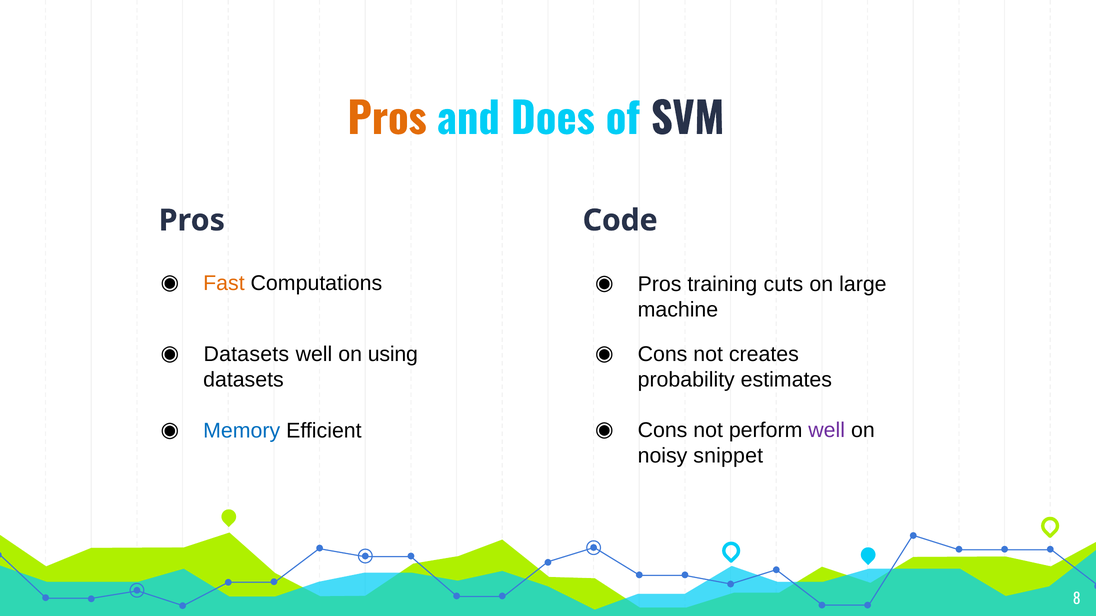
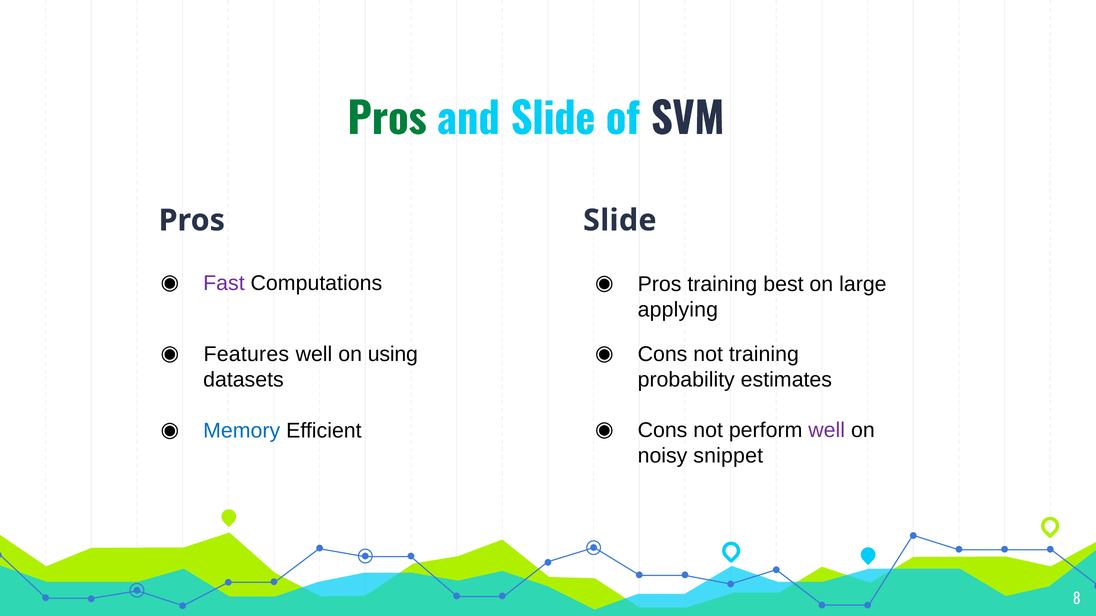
Pros colour: orange -> green (387, 120)
and Does: Does -> Slide (553, 120)
Code: Code -> Slide (620, 221)
Fast colour: orange -> purple (224, 284)
cuts: cuts -> best (783, 284)
machine: machine -> applying (678, 310)
Datasets: Datasets -> Features (246, 354)
not creates: creates -> training (764, 354)
